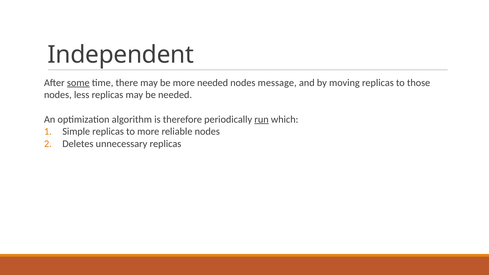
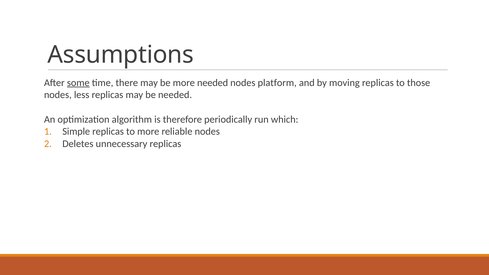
Independent: Independent -> Assumptions (121, 55)
message: message -> platform (277, 83)
run underline: present -> none (262, 119)
